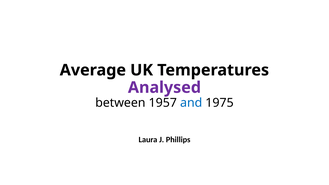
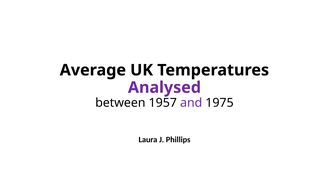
and colour: blue -> purple (191, 103)
